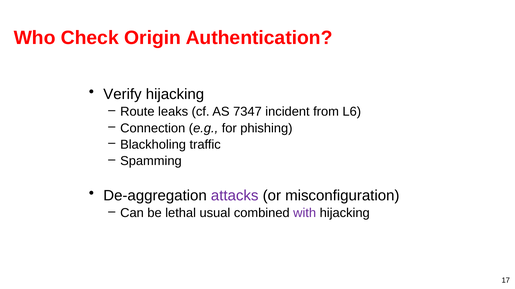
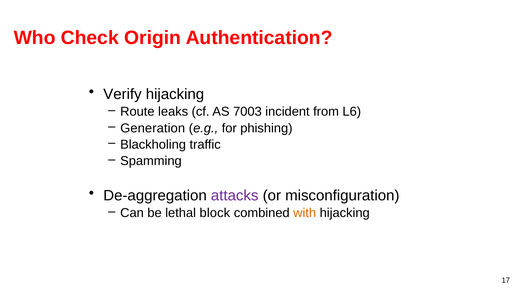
7347: 7347 -> 7003 (247, 112)
Connection: Connection -> Generation (153, 128)
usual: usual -> block (215, 214)
with colour: purple -> orange (305, 214)
